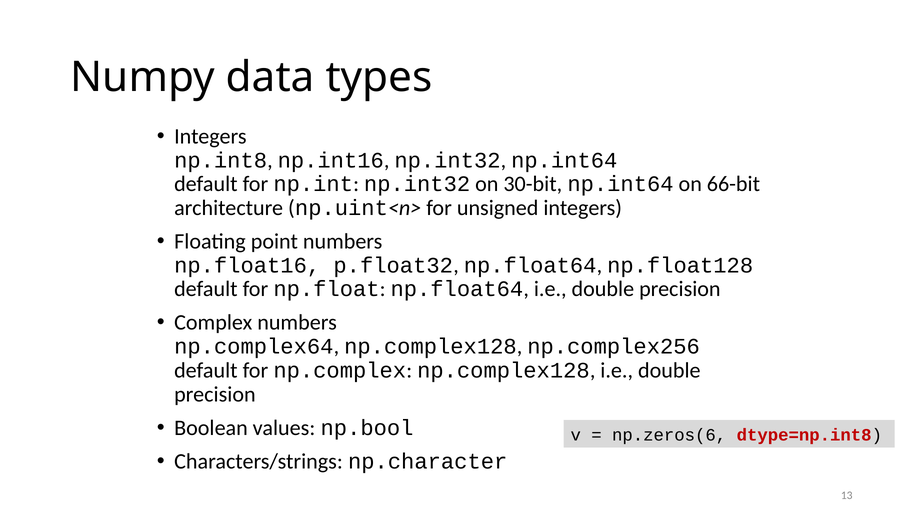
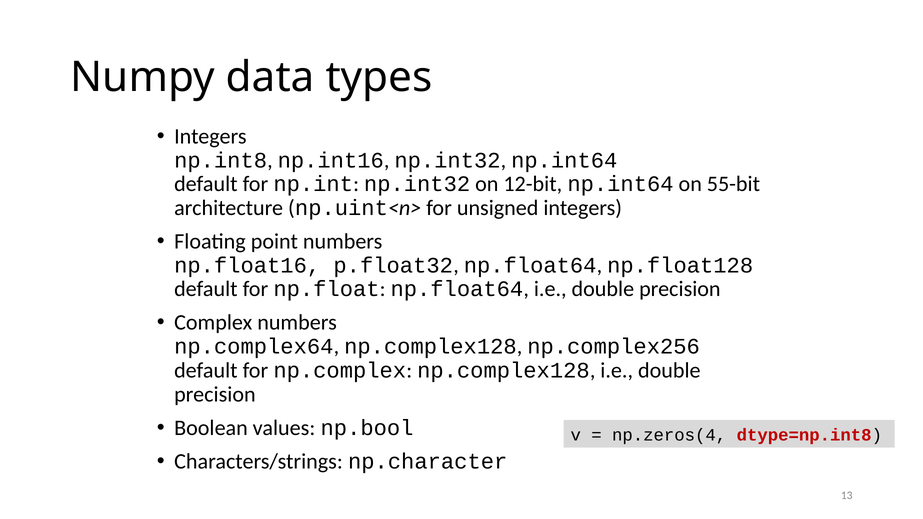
30-bit: 30-bit -> 12-bit (533, 184)
66-bit: 66-bit -> 55-bit (733, 184)
np.zeros(6: np.zeros(6 -> np.zeros(4 (669, 435)
